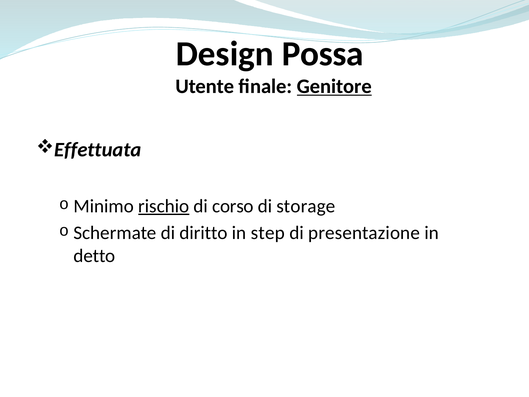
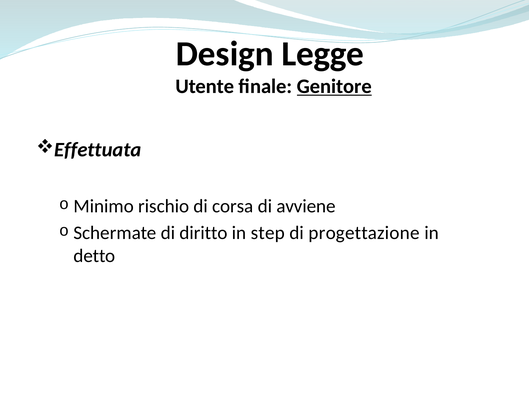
Possa: Possa -> Legge (323, 54)
rischio underline: present -> none (164, 206)
corso: corso -> corsa (233, 206)
storage: storage -> avviene (306, 206)
presentazione: presentazione -> progettazione (364, 233)
